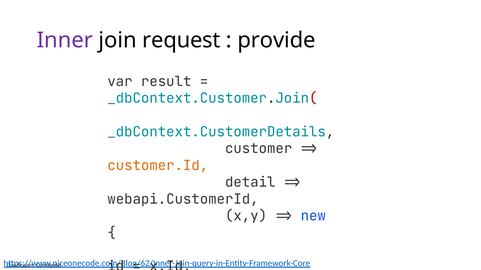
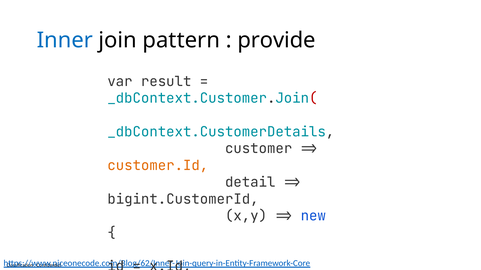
Inner colour: purple -> blue (65, 40)
request: request -> pattern (181, 40)
webapi.CustomerId: webapi.CustomerId -> bigint.CustomerId (183, 200)
